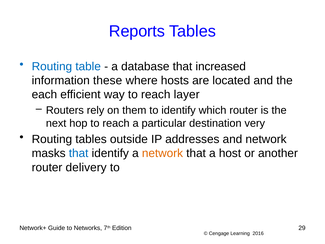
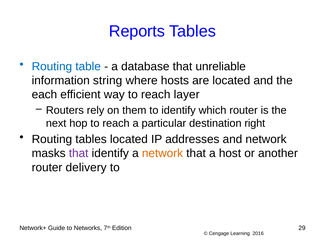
increased: increased -> unreliable (221, 66)
these: these -> string (108, 80)
very: very -> right (255, 123)
tables outside: outside -> located (129, 139)
that colour: blue -> purple (79, 153)
